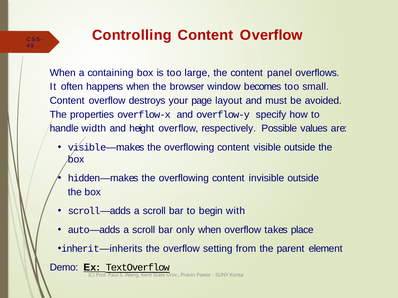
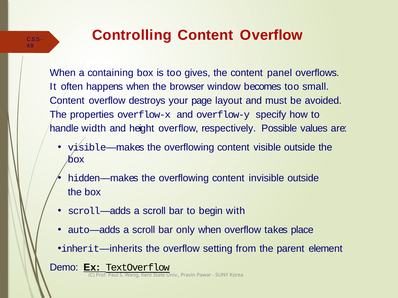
large: large -> gives (197, 73)
